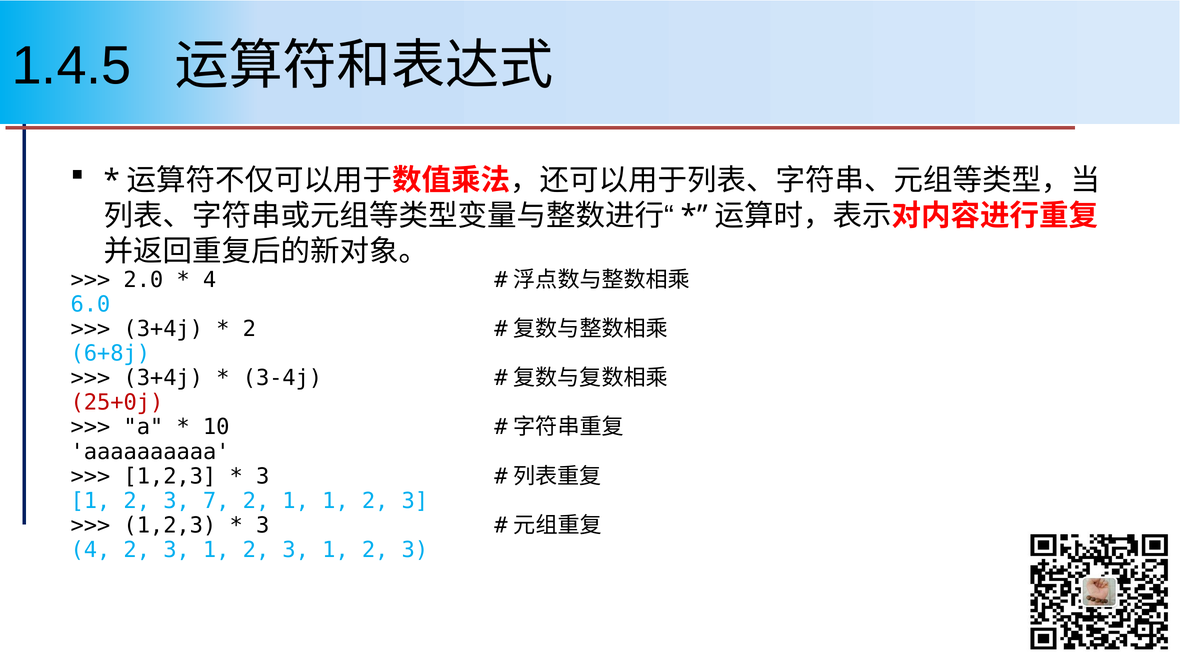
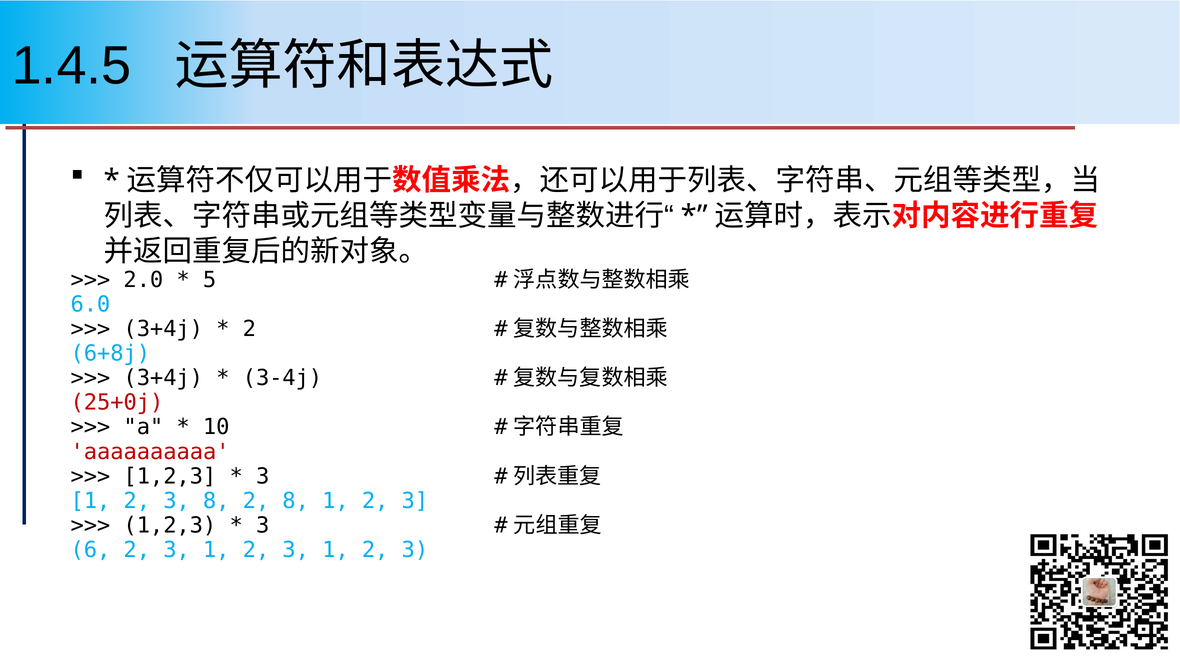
4: 4 -> 5 (210, 280)
aaaaaaaaaa colour: black -> red (150, 452)
3 7: 7 -> 8 (216, 501)
2 1: 1 -> 8 (296, 501)
4: 4 -> 6 (90, 550)
